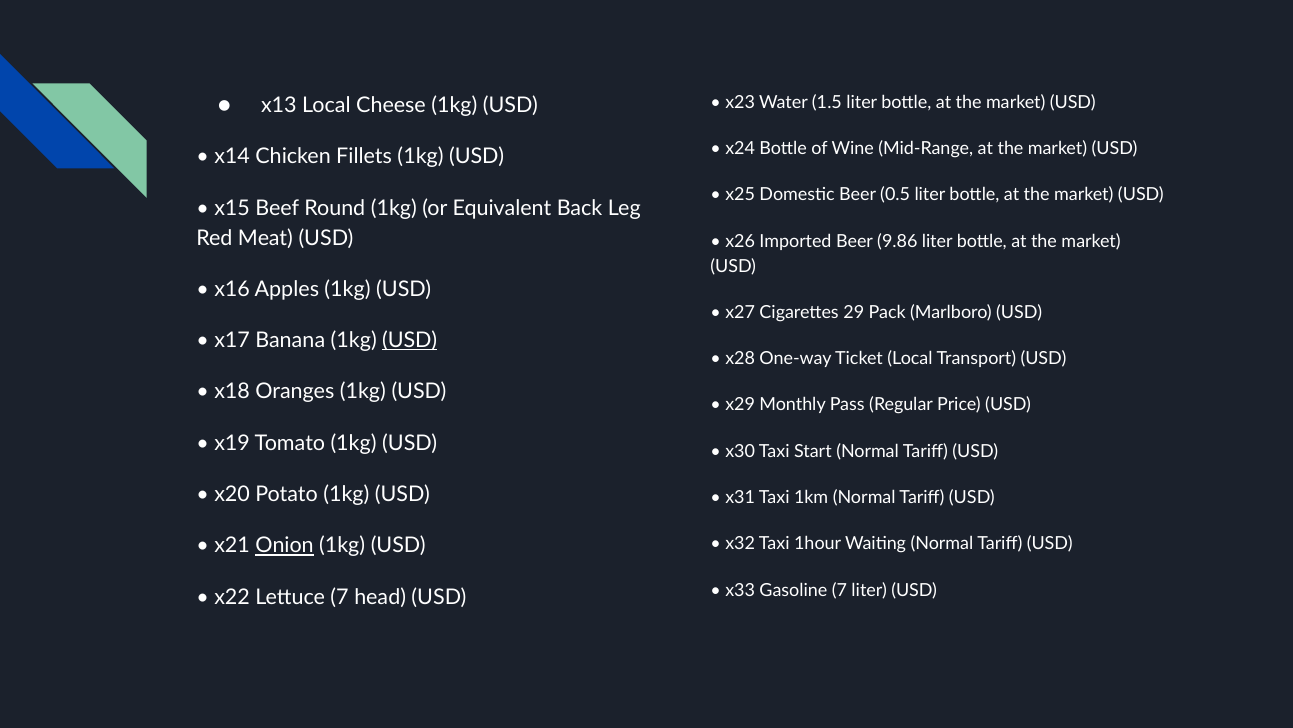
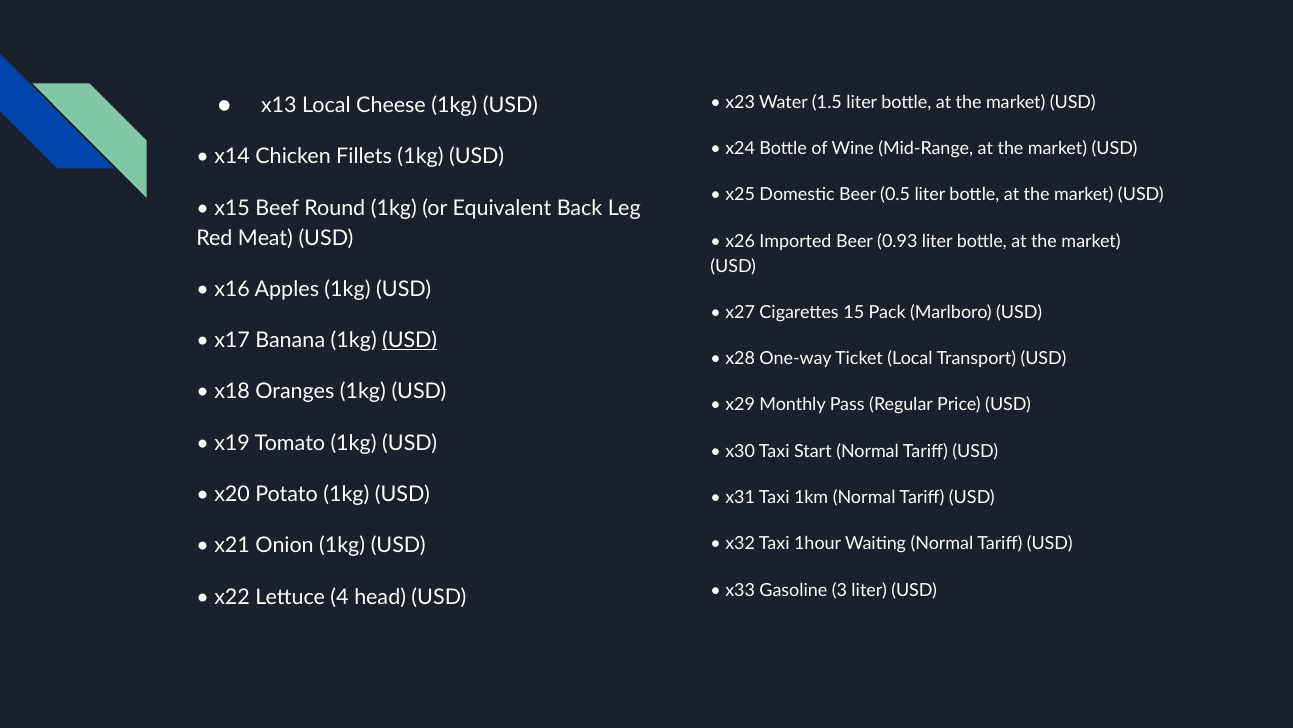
9.86: 9.86 -> 0.93 (897, 241)
29: 29 -> 15 (854, 312)
Onion underline: present -> none (285, 545)
Gasoline 7: 7 -> 3 (839, 590)
Lettuce 7: 7 -> 4 (340, 597)
